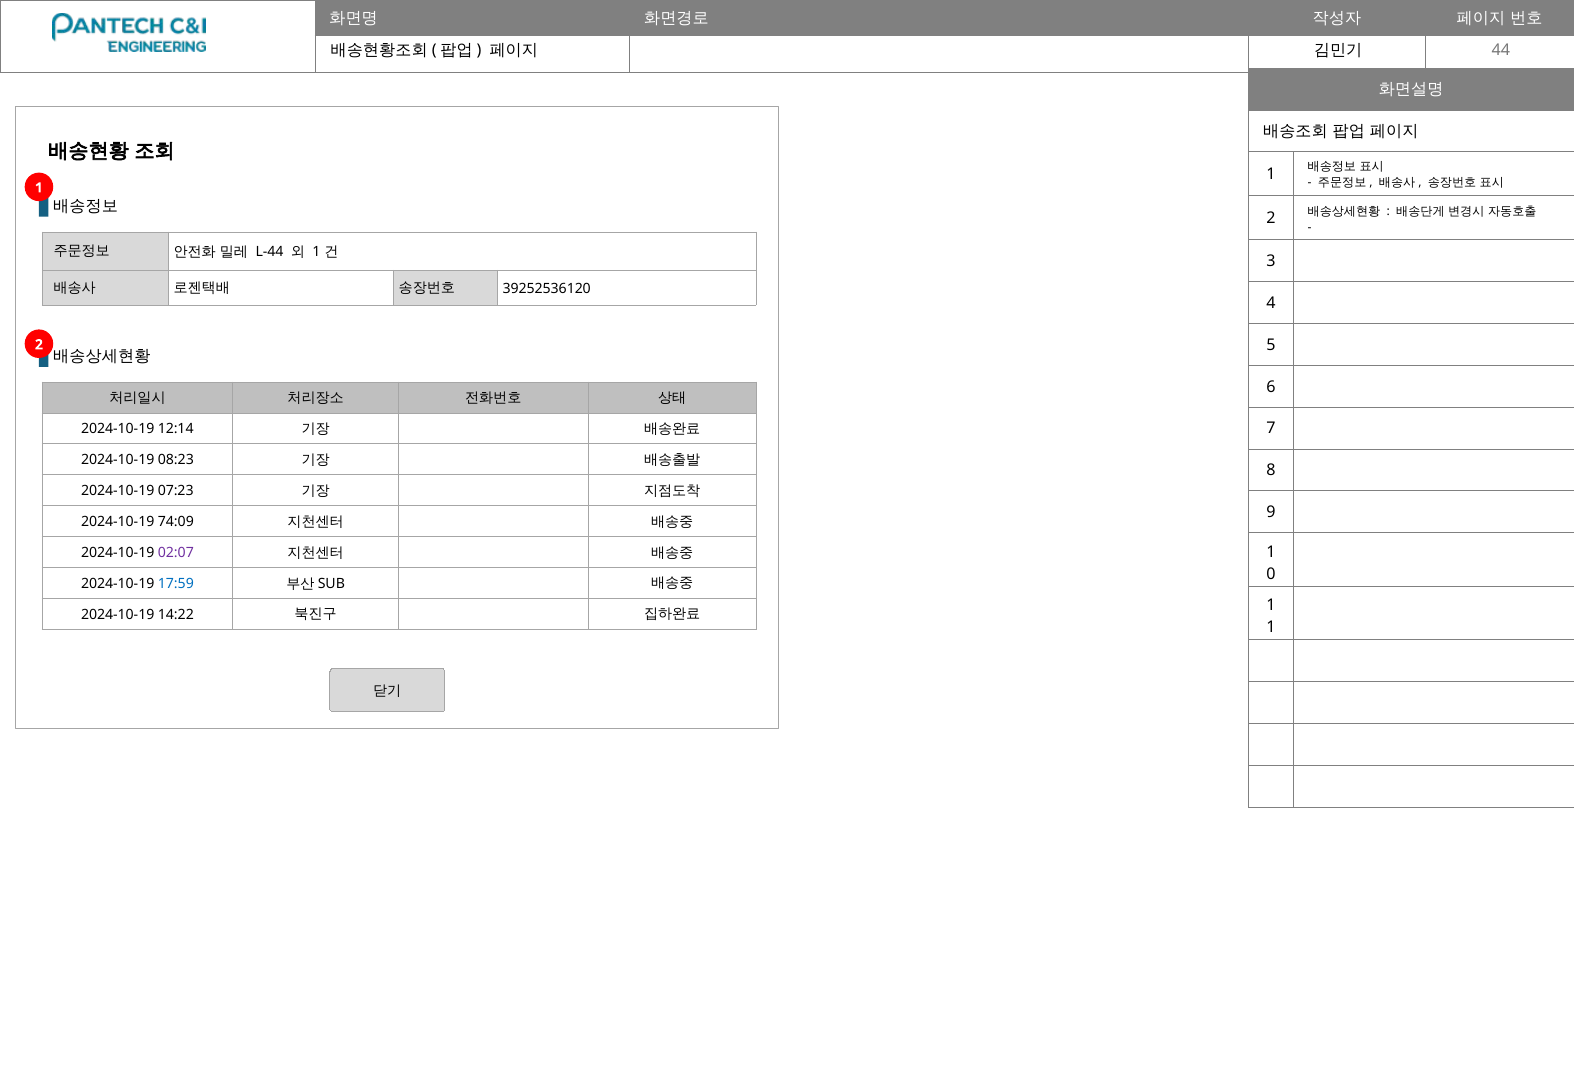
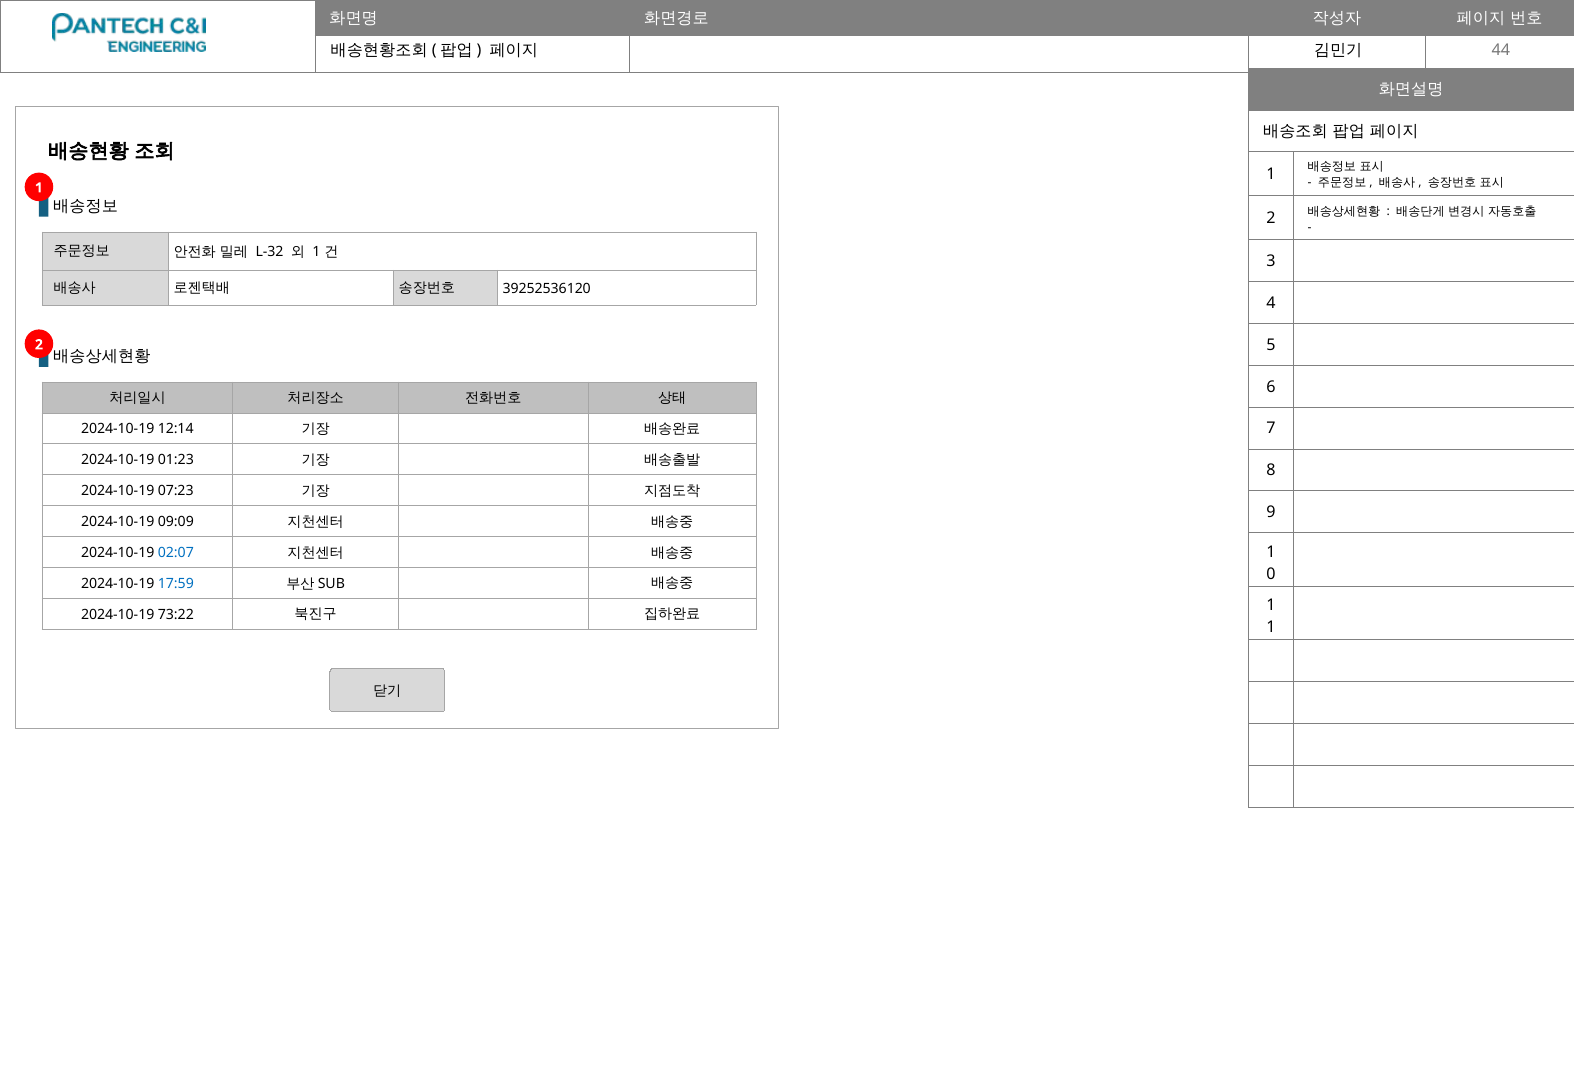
L-44: L-44 -> L-32 (270, 252)
08:23: 08:23 -> 01:23 (176, 460)
74:09: 74:09 -> 09:09 (176, 522)
02:07 colour: purple -> blue (176, 553)
14:22: 14:22 -> 73:22 (176, 615)
